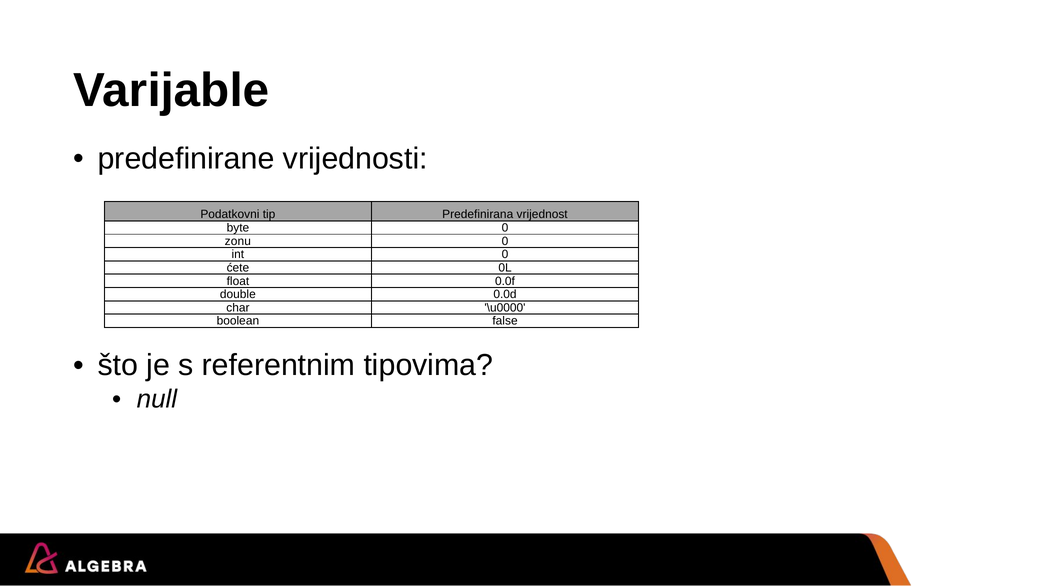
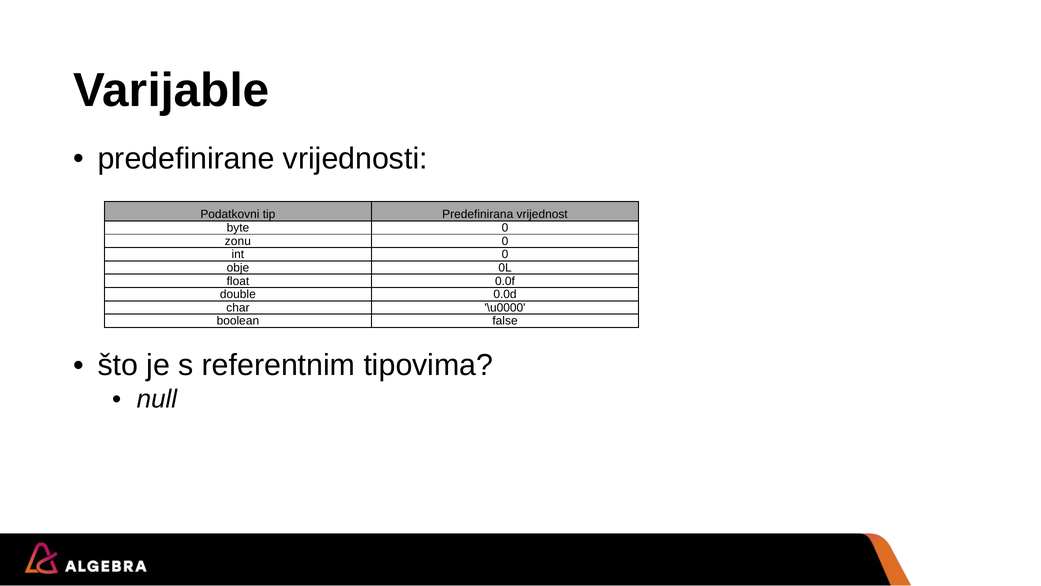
ćete: ćete -> obje (238, 268)
